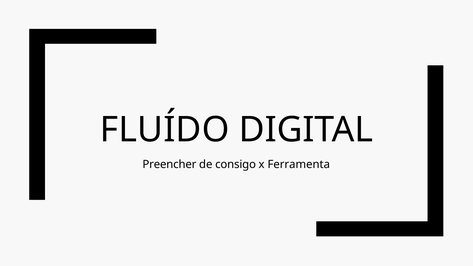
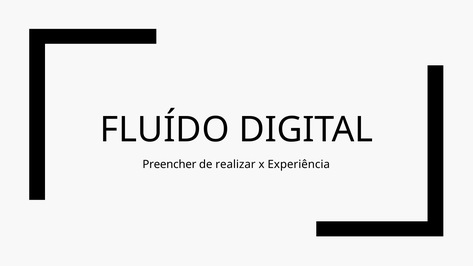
consigo: consigo -> realizar (235, 164)
Ferramenta: Ferramenta -> Experiência (299, 164)
